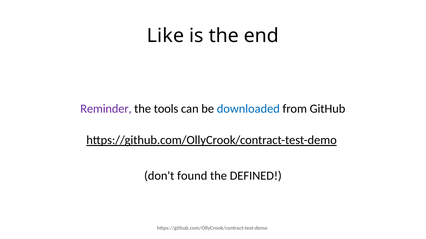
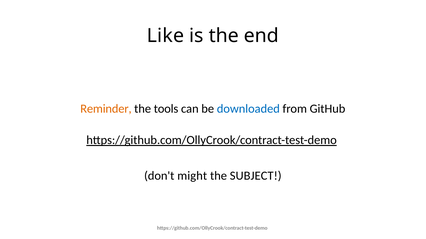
Reminder colour: purple -> orange (106, 109)
found: found -> might (192, 176)
DEFINED: DEFINED -> SUBJECT (256, 176)
